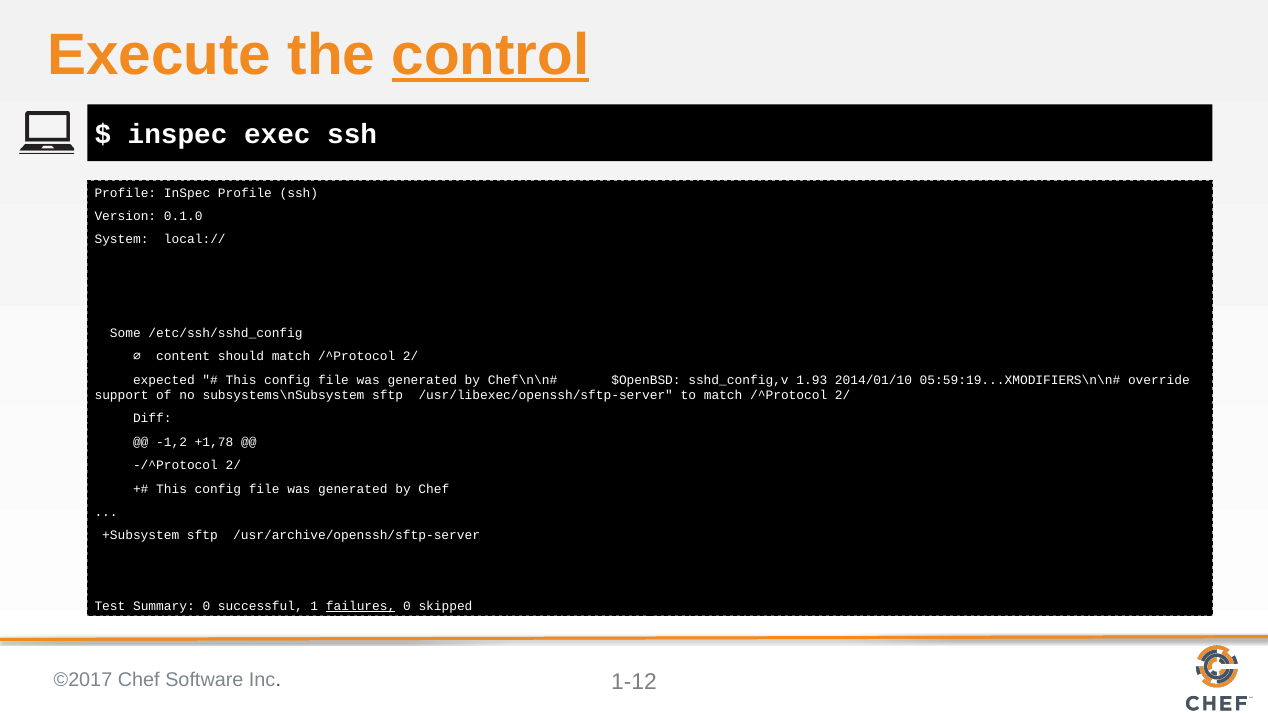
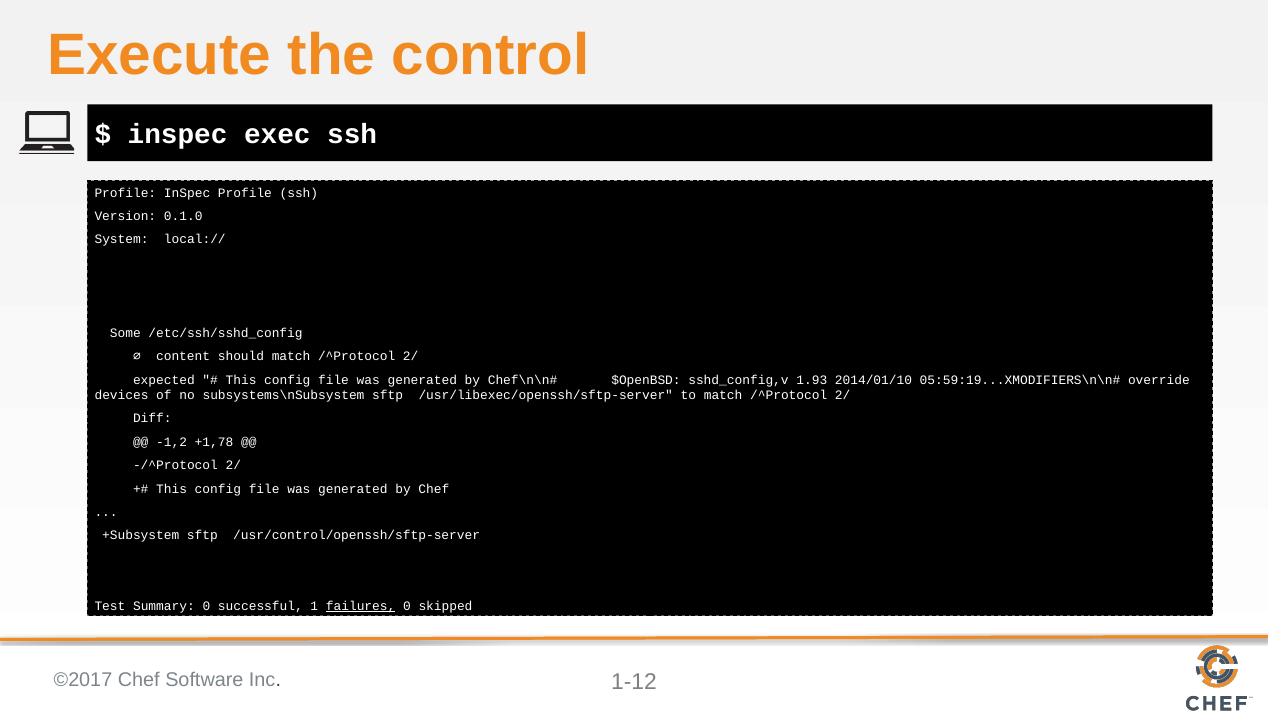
control underline: present -> none (490, 55)
support: support -> devices (122, 395)
/usr/archive/openssh/sftp-server: /usr/archive/openssh/sftp-server -> /usr/control/openssh/sftp-server (357, 536)
